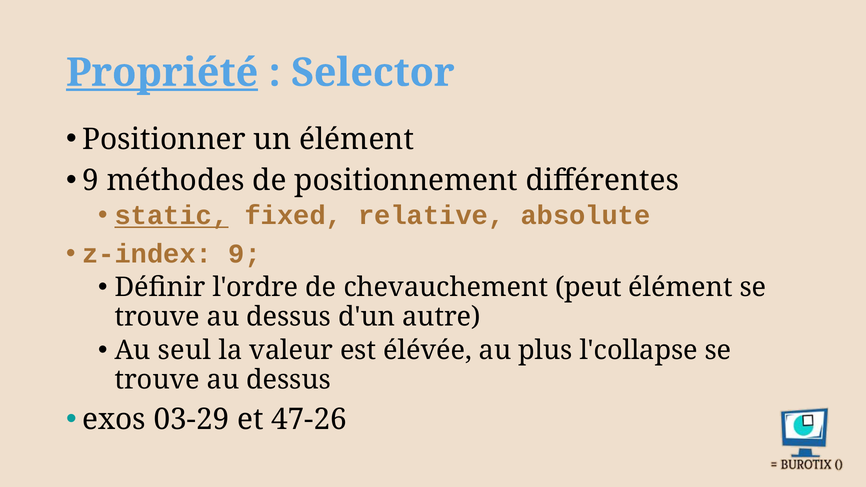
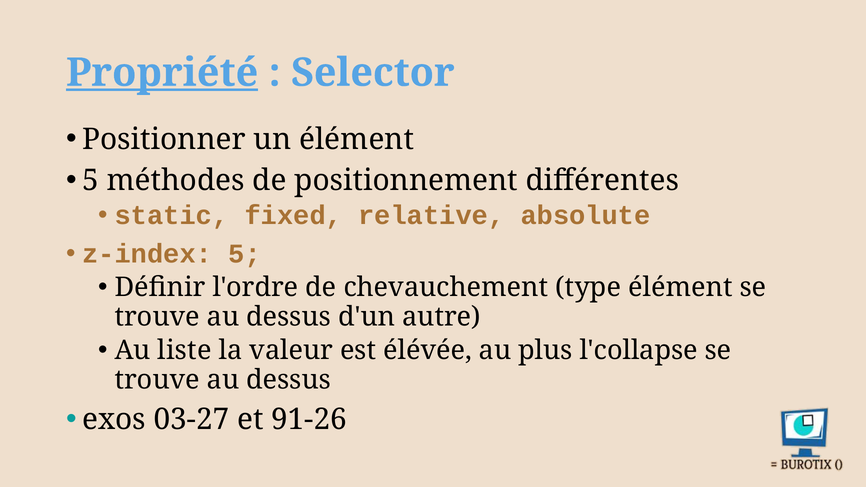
9: 9 -> 5 (91, 180)
static underline: present -> none (172, 216)
z-index 9: 9 -> 5 (245, 254)
peut: peut -> type (588, 288)
seul: seul -> liste (184, 351)
03-29: 03-29 -> 03-27 (192, 419)
47-26: 47-26 -> 91-26 (309, 419)
